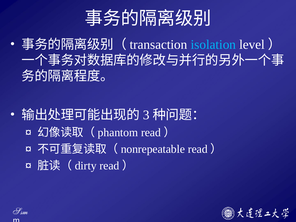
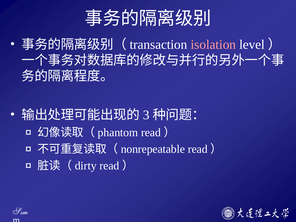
isolation colour: light blue -> pink (213, 44)
